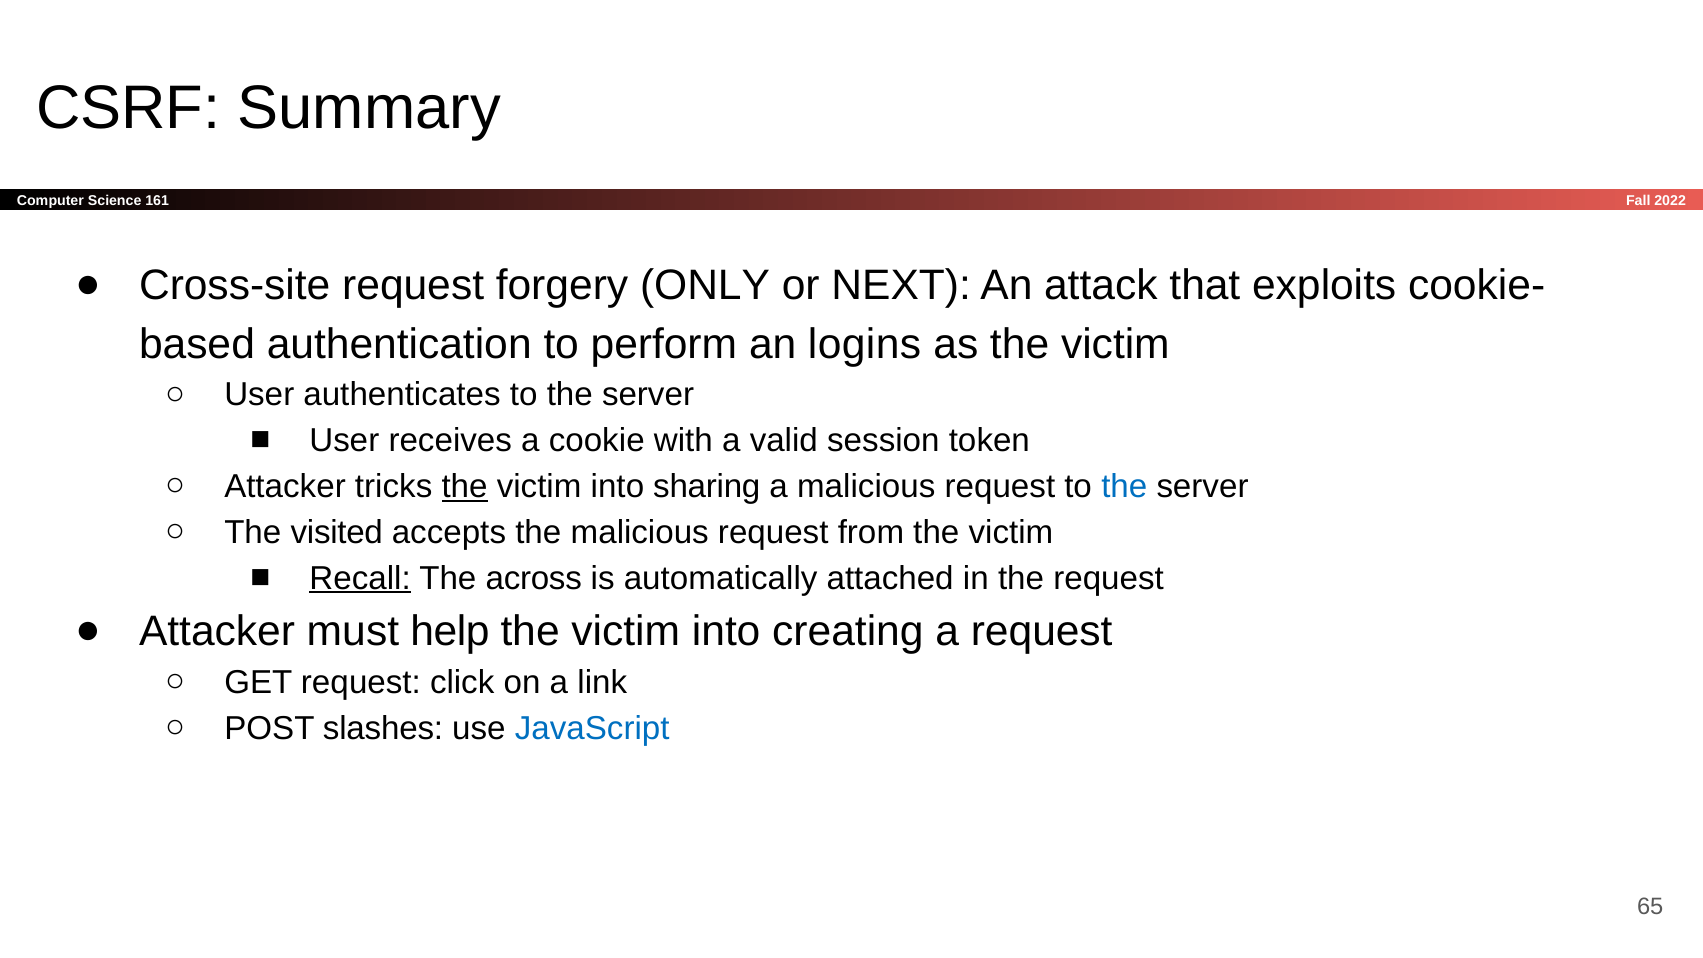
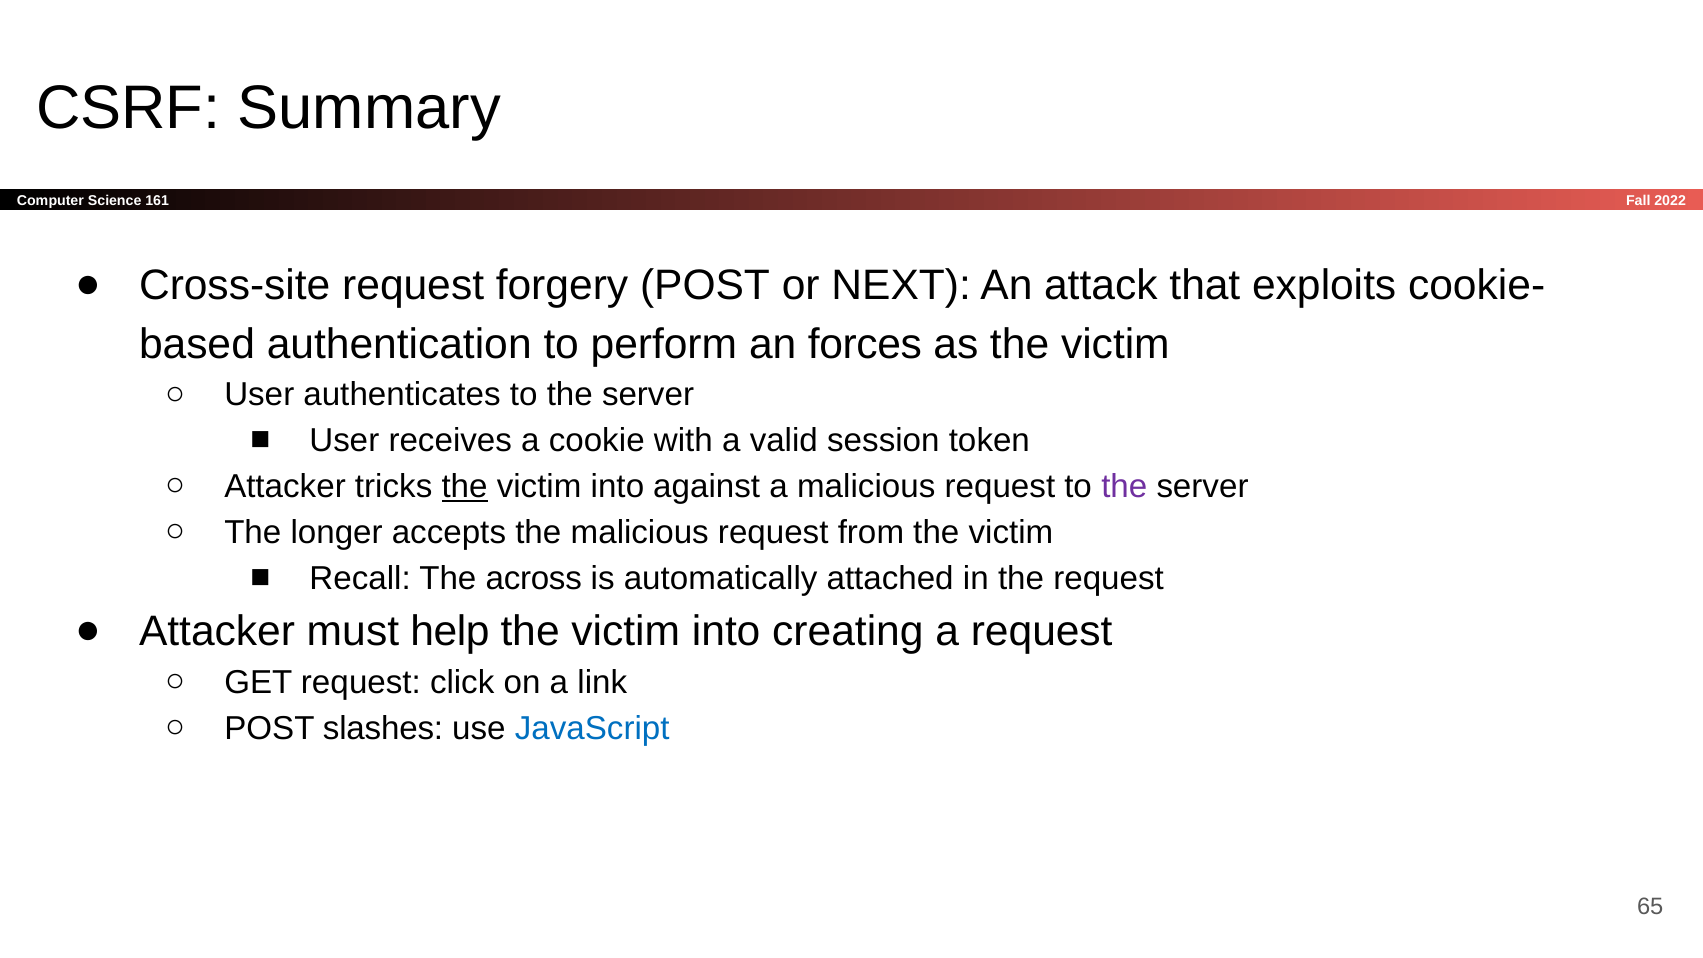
forgery ONLY: ONLY -> POST (705, 285)
logins: logins -> forces (865, 344)
sharing: sharing -> against (707, 486)
the colour: blue -> purple (1124, 486)
visited: visited -> longer (337, 532)
Recall underline: present -> none (360, 578)
